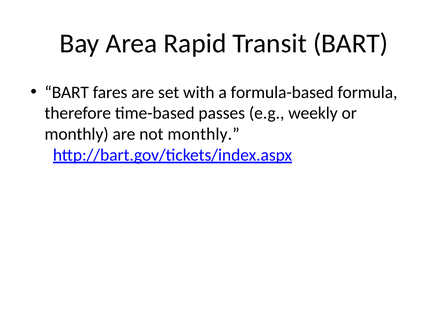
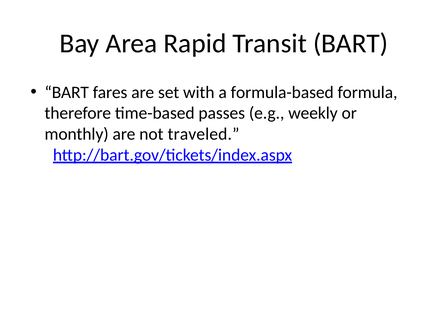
not monthly: monthly -> traveled (204, 134)
